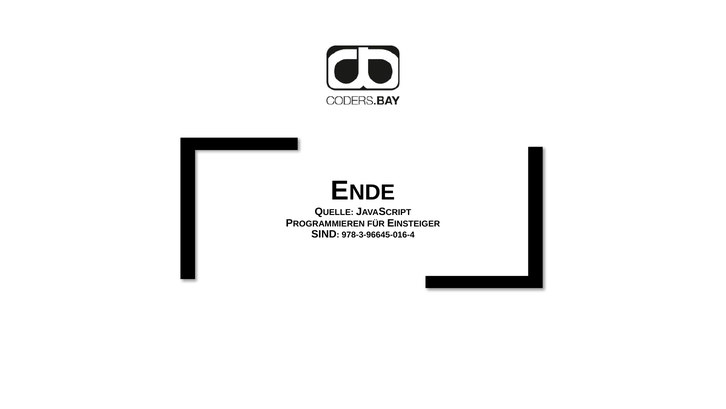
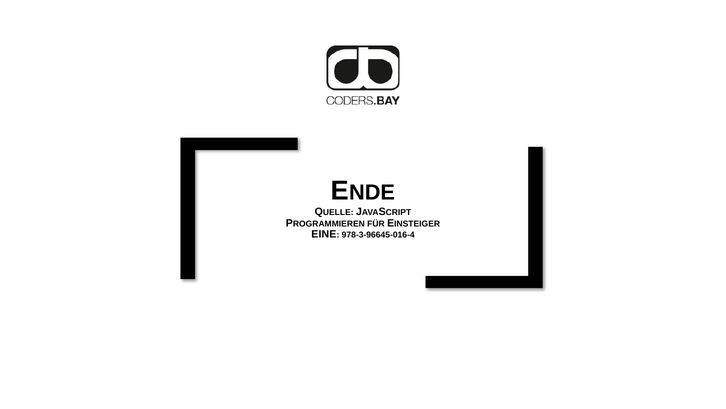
SIND: SIND -> EINE (324, 234)
